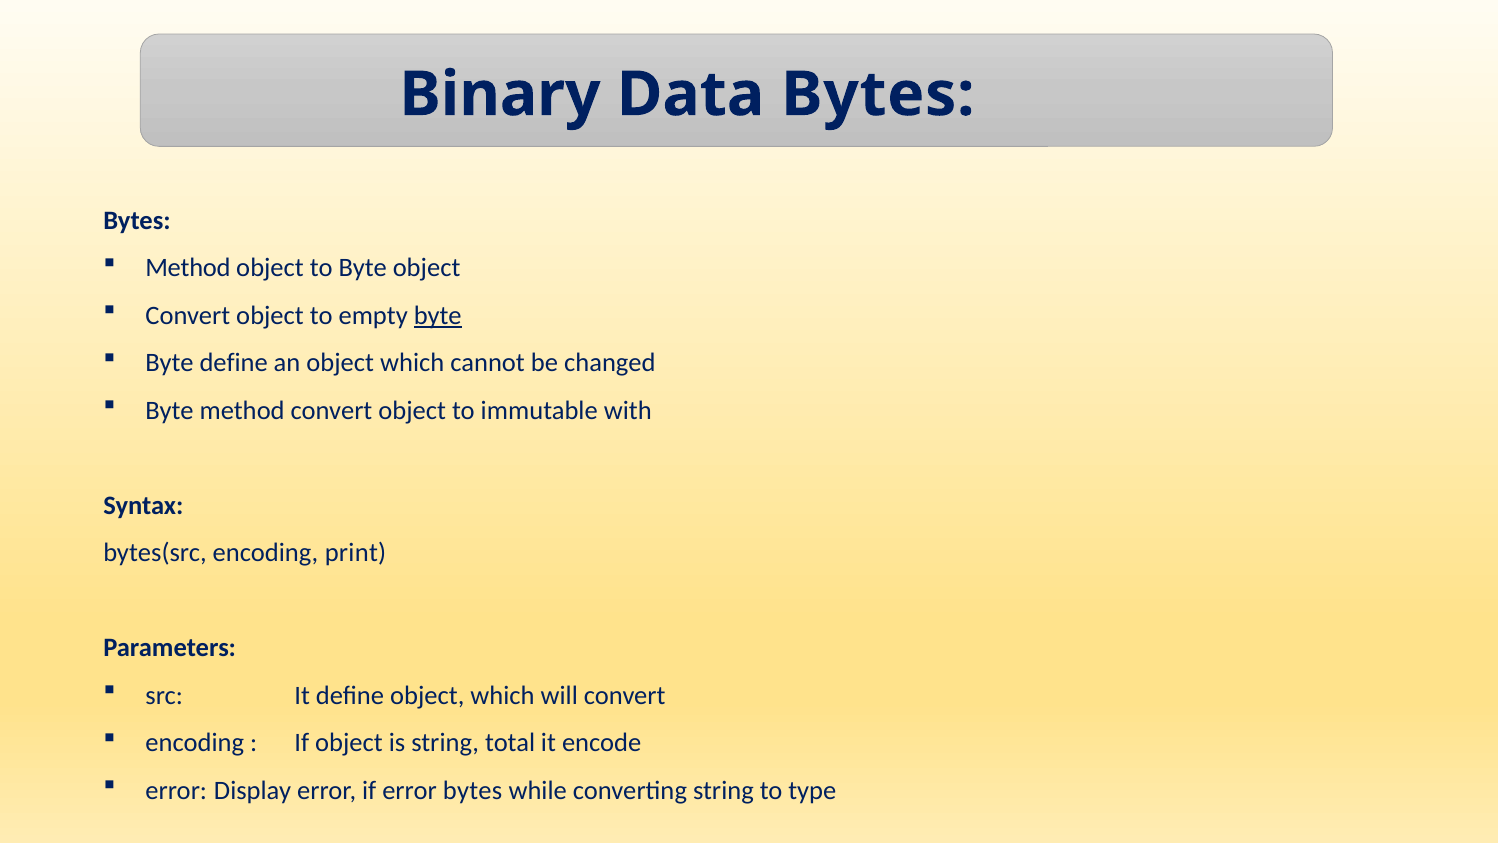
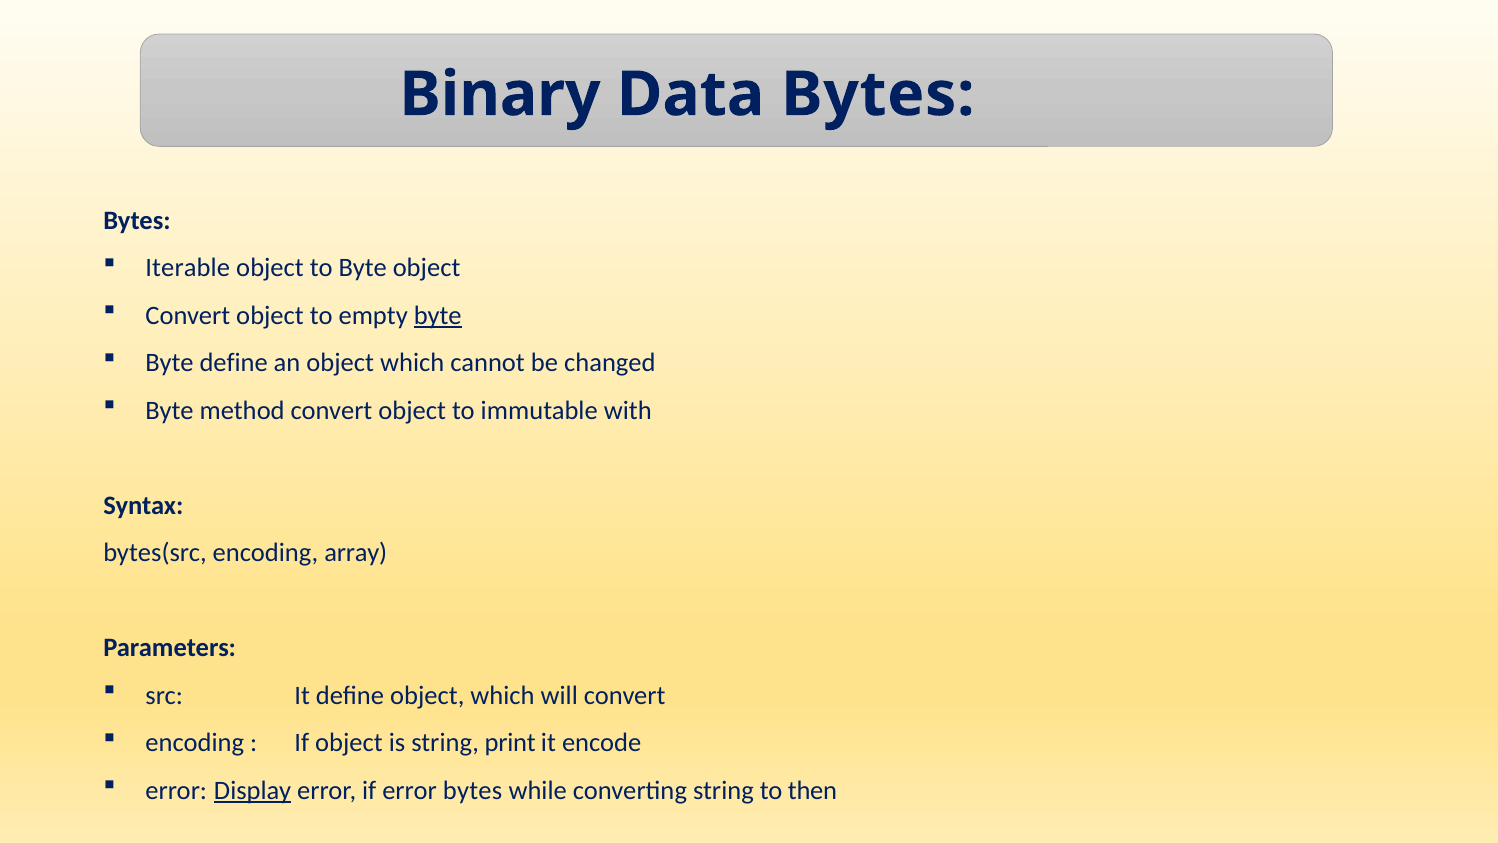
Method: Method -> Iterable (188, 268)
print: print -> array (356, 553)
total: total -> print (510, 742)
Display underline: none -> present (253, 790)
type: type -> then (812, 790)
